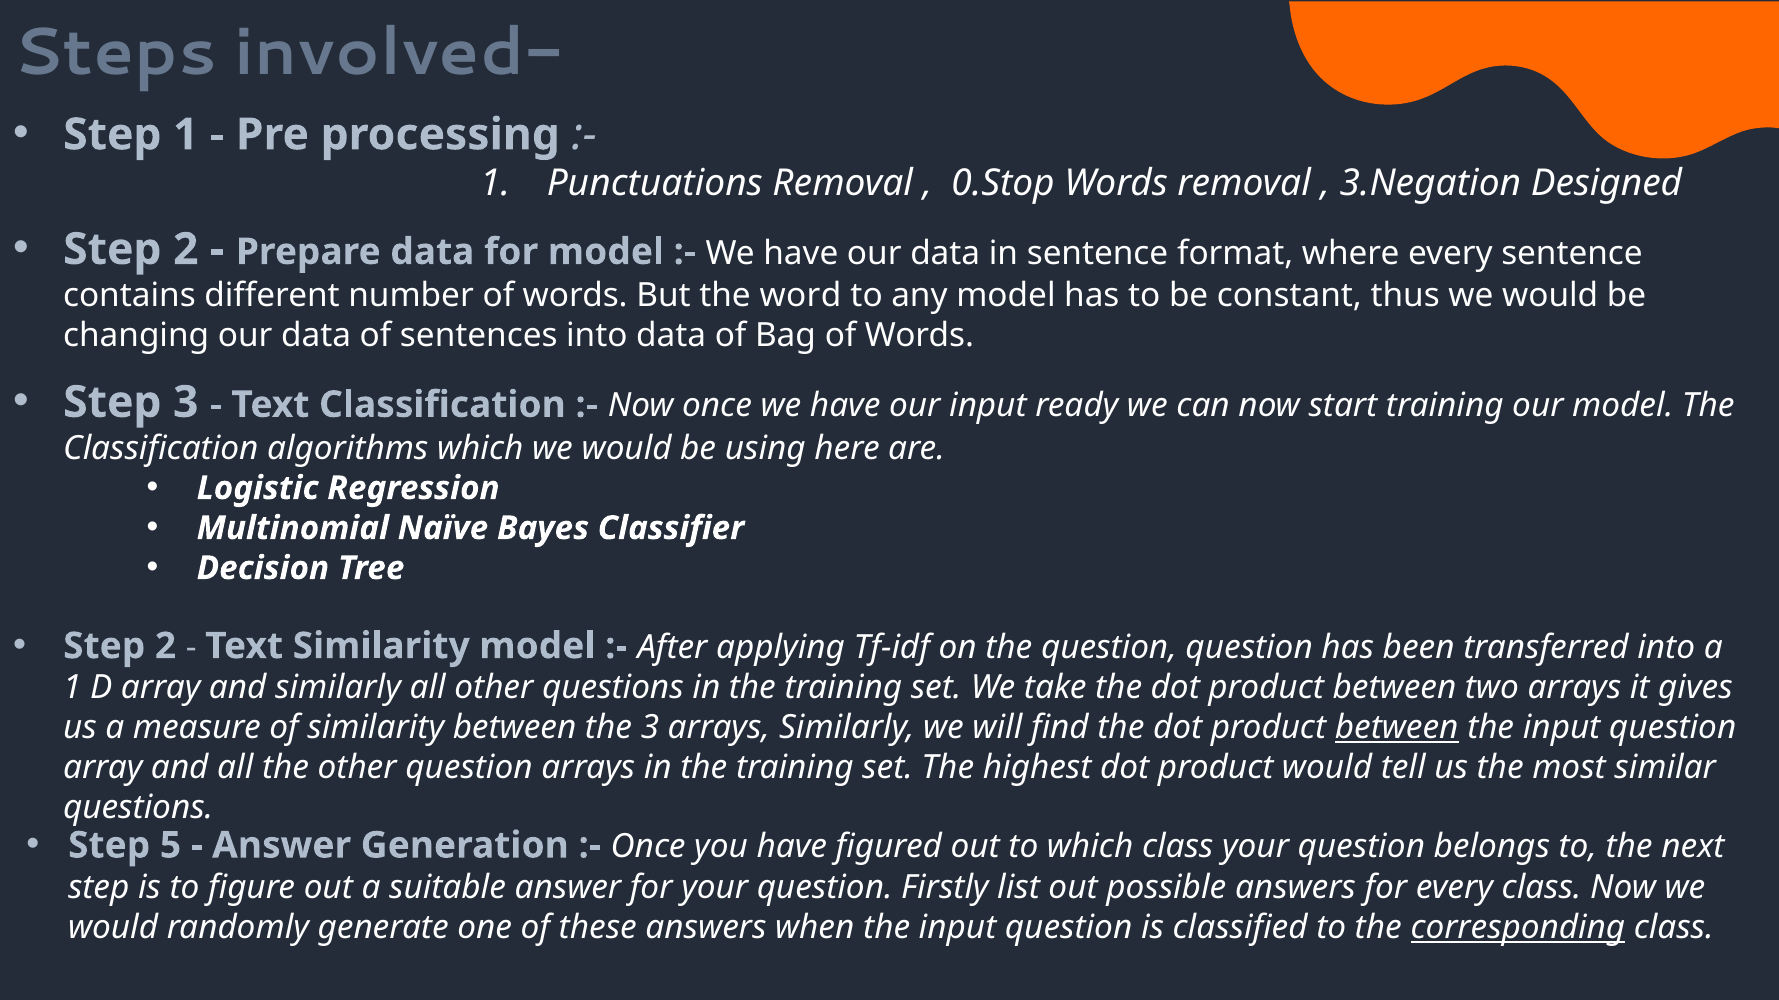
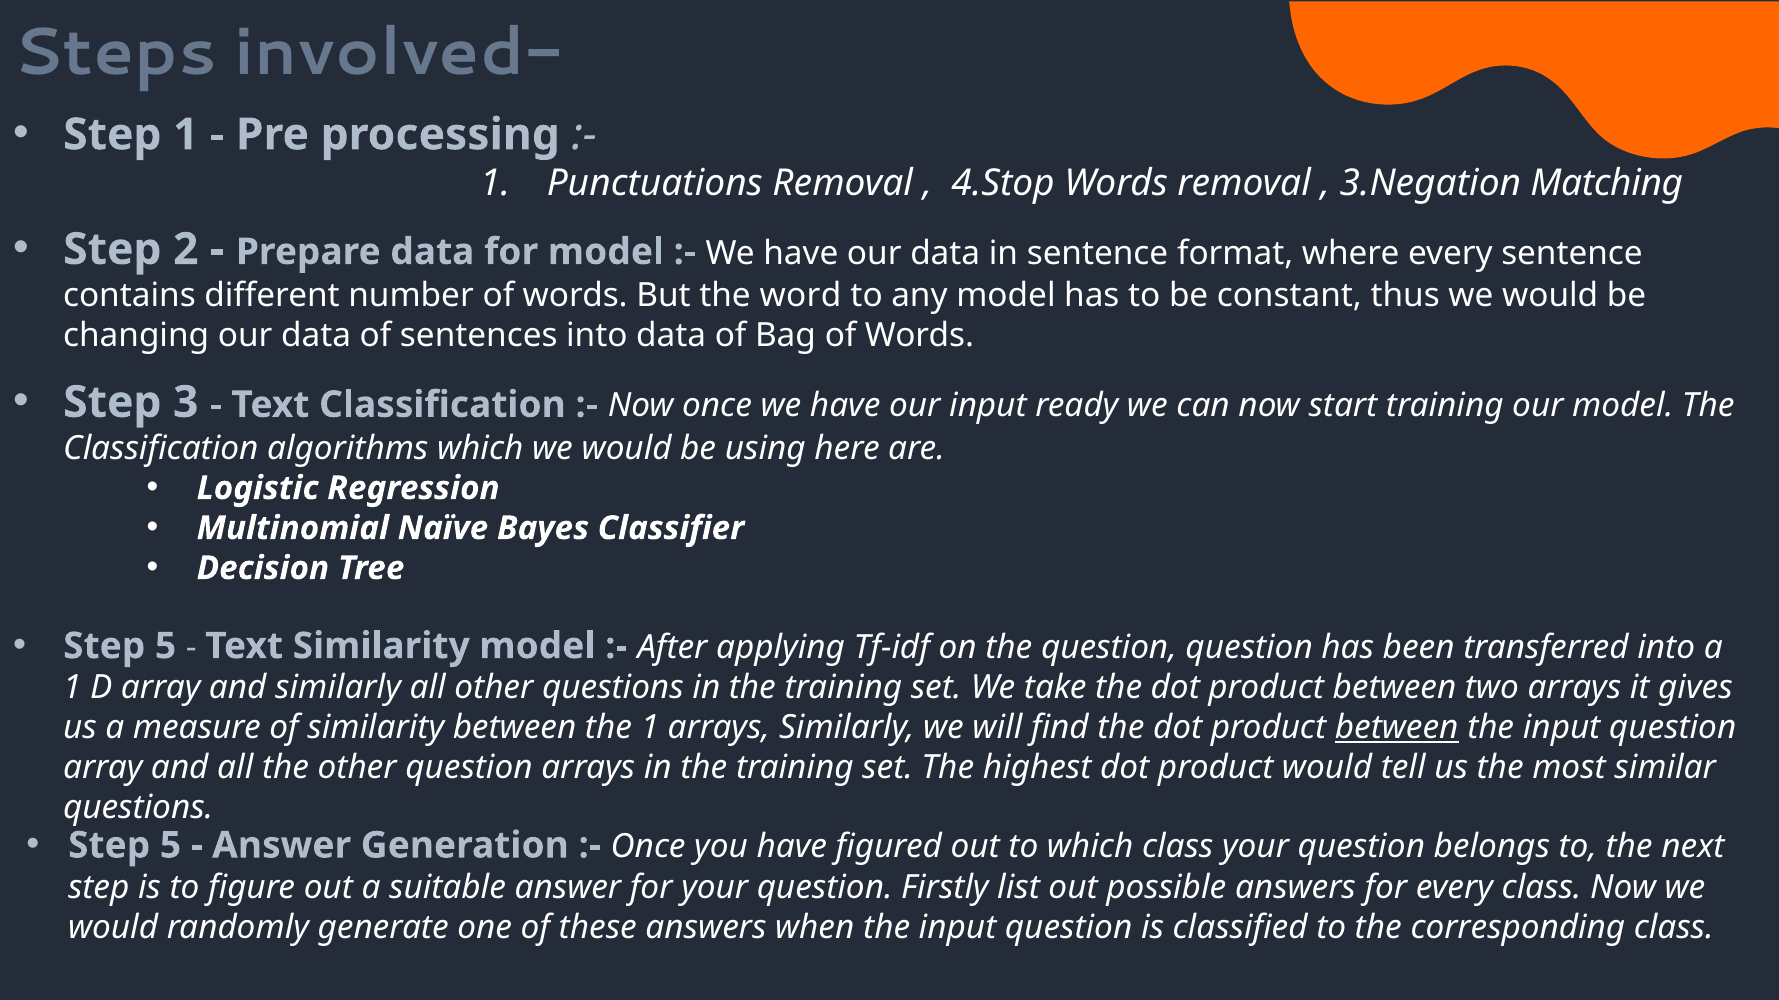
0.Stop: 0.Stop -> 4.Stop (1003, 183)
Designed: Designed -> Matching (1607, 183)
2: 2 -> 5 (166, 646)
the 3: 3 -> 1 (650, 728)
corresponding underline: present -> none (1518, 928)
